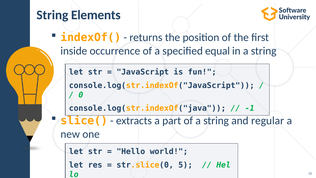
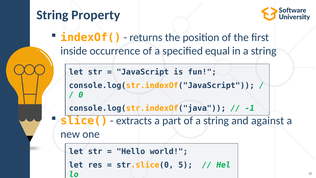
Elements: Elements -> Property (96, 15)
regular: regular -> against (268, 120)
